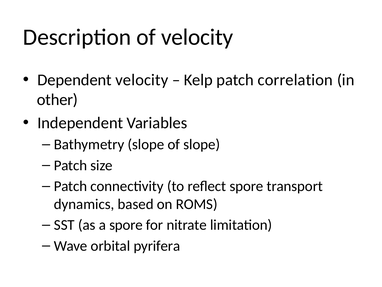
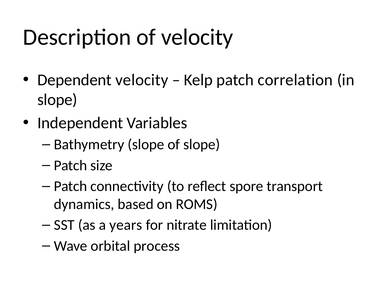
other: other -> slope (57, 100)
a spore: spore -> years (126, 225)
pyrifera: pyrifera -> process (157, 245)
